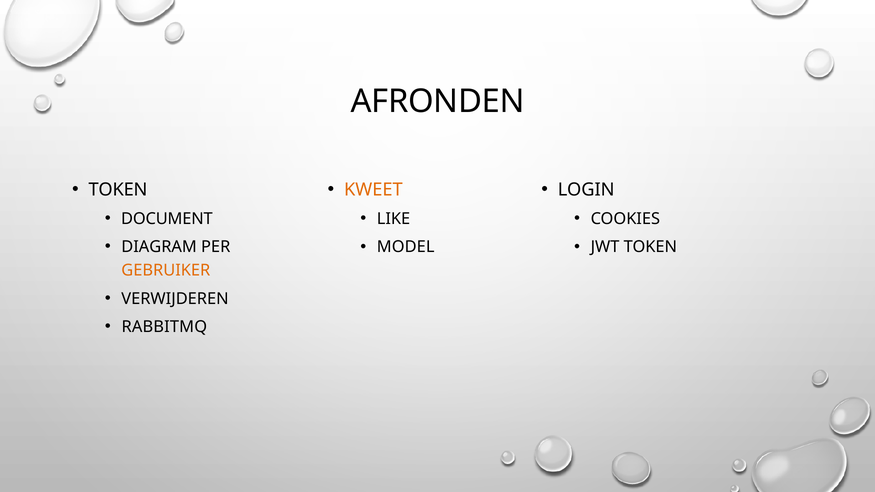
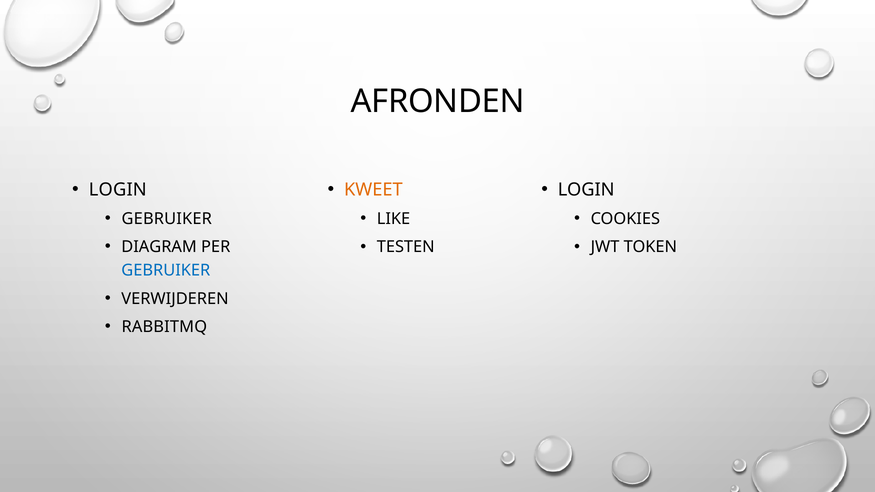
TOKEN: TOKEN -> LOGIN (118, 190)
DOCUMENT: DOCUMENT -> GEBRUIKER (167, 219)
MODEL: MODEL -> TESTEN (406, 247)
GEBRUIKER colour: orange -> blue (166, 271)
